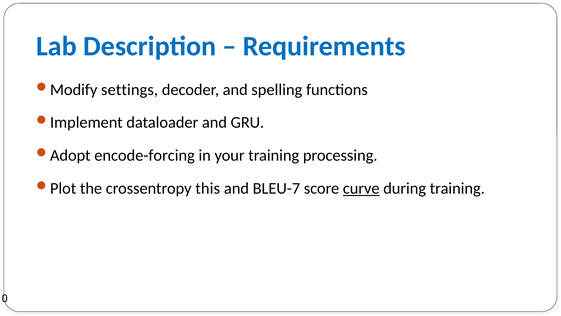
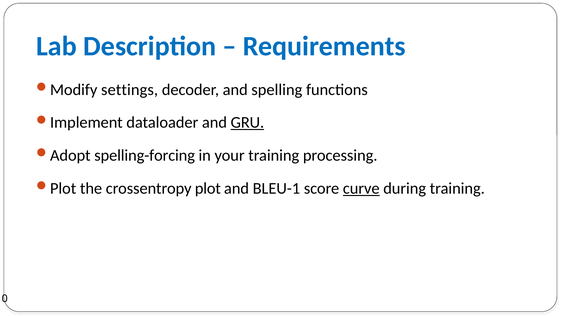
GRU underline: none -> present (247, 122)
encode-forcing: encode-forcing -> spelling-forcing (145, 155)
this: this -> plot (208, 188)
BLEU-7: BLEU-7 -> BLEU-1 (276, 188)
